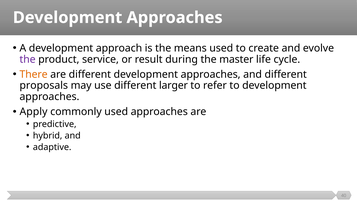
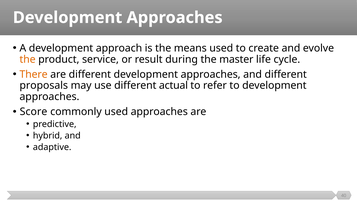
the colour: purple -> orange (28, 59)
larger: larger -> actual (173, 85)
Apply: Apply -> Score (34, 112)
